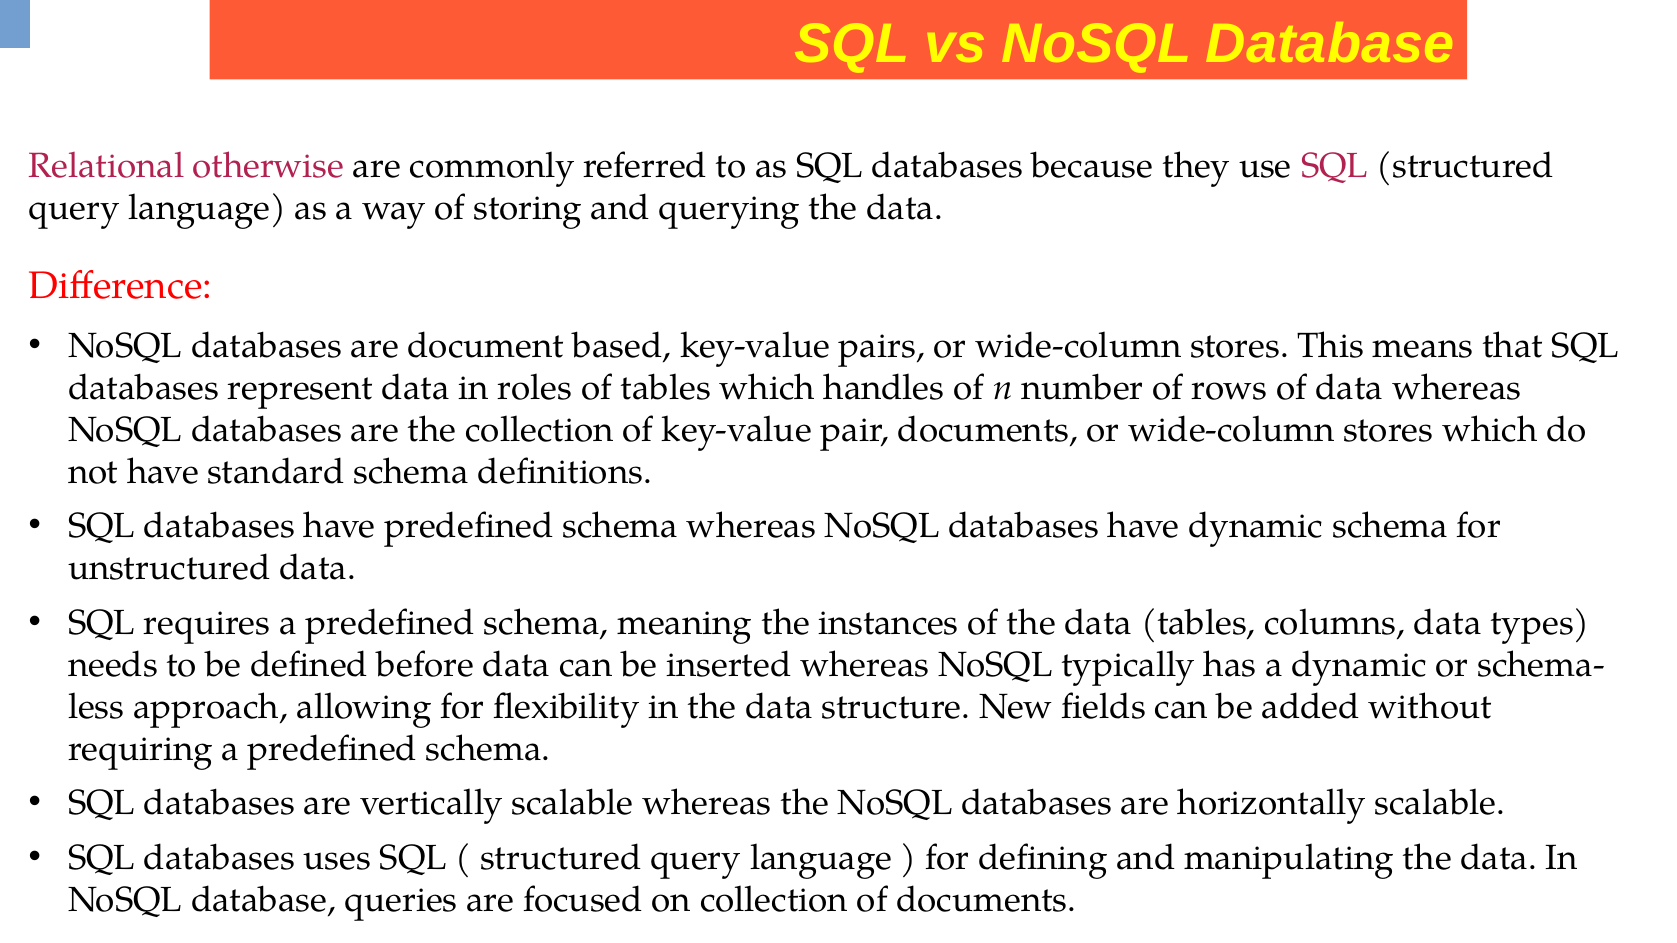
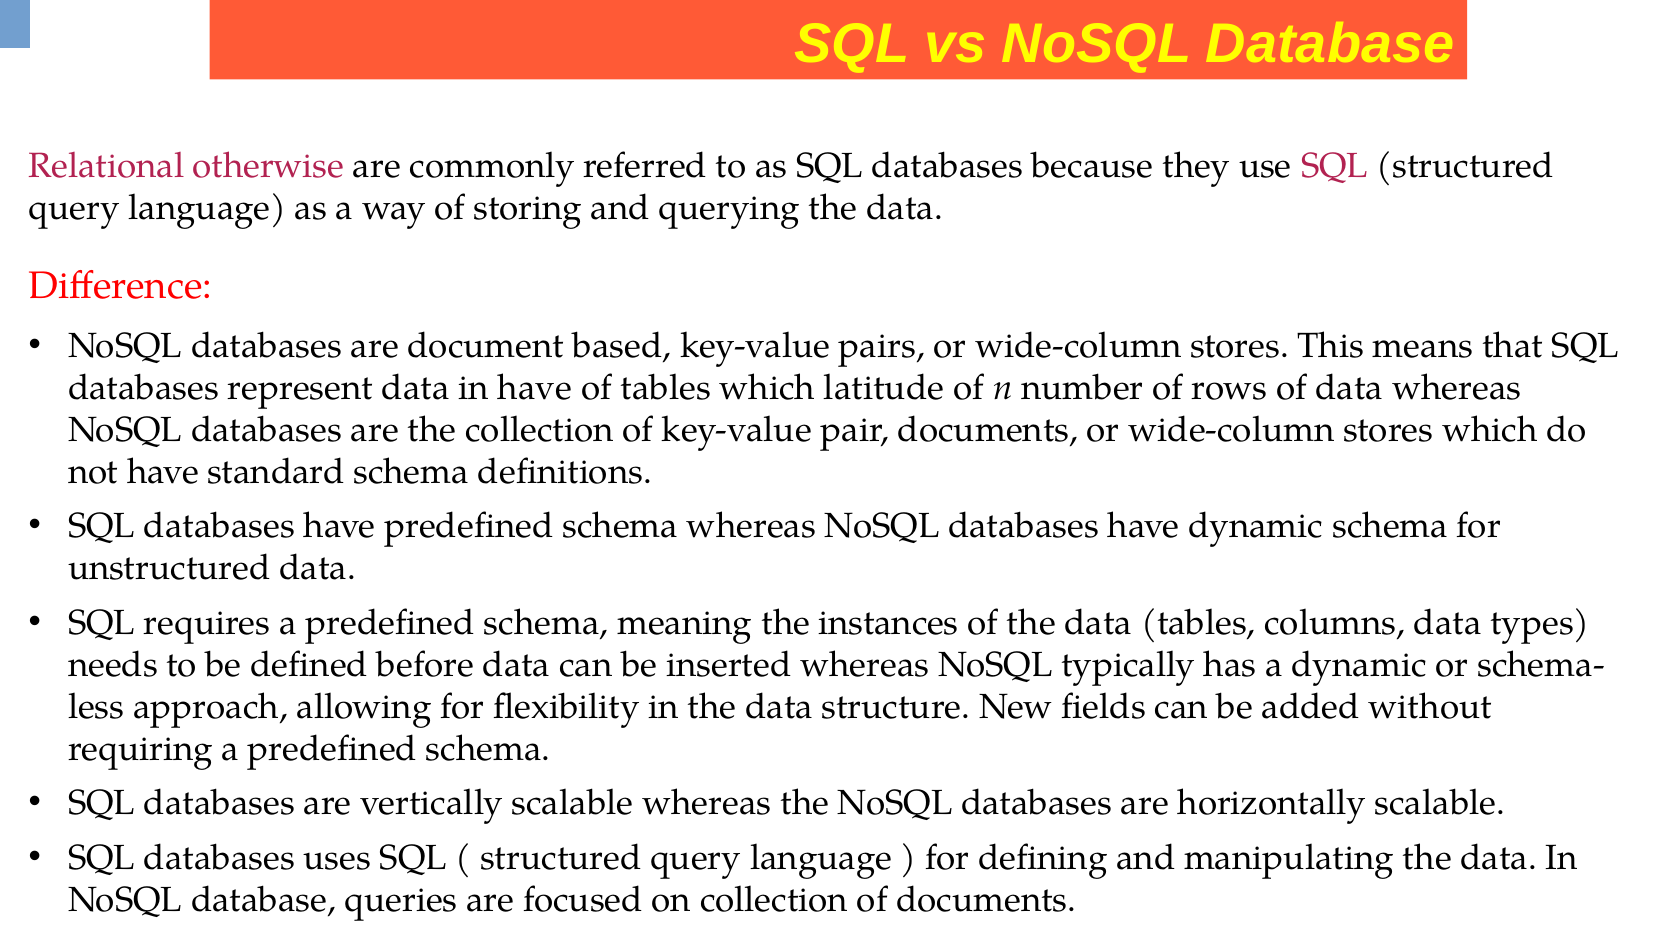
in roles: roles -> have (535, 388)
handles: handles -> latitude (884, 388)
